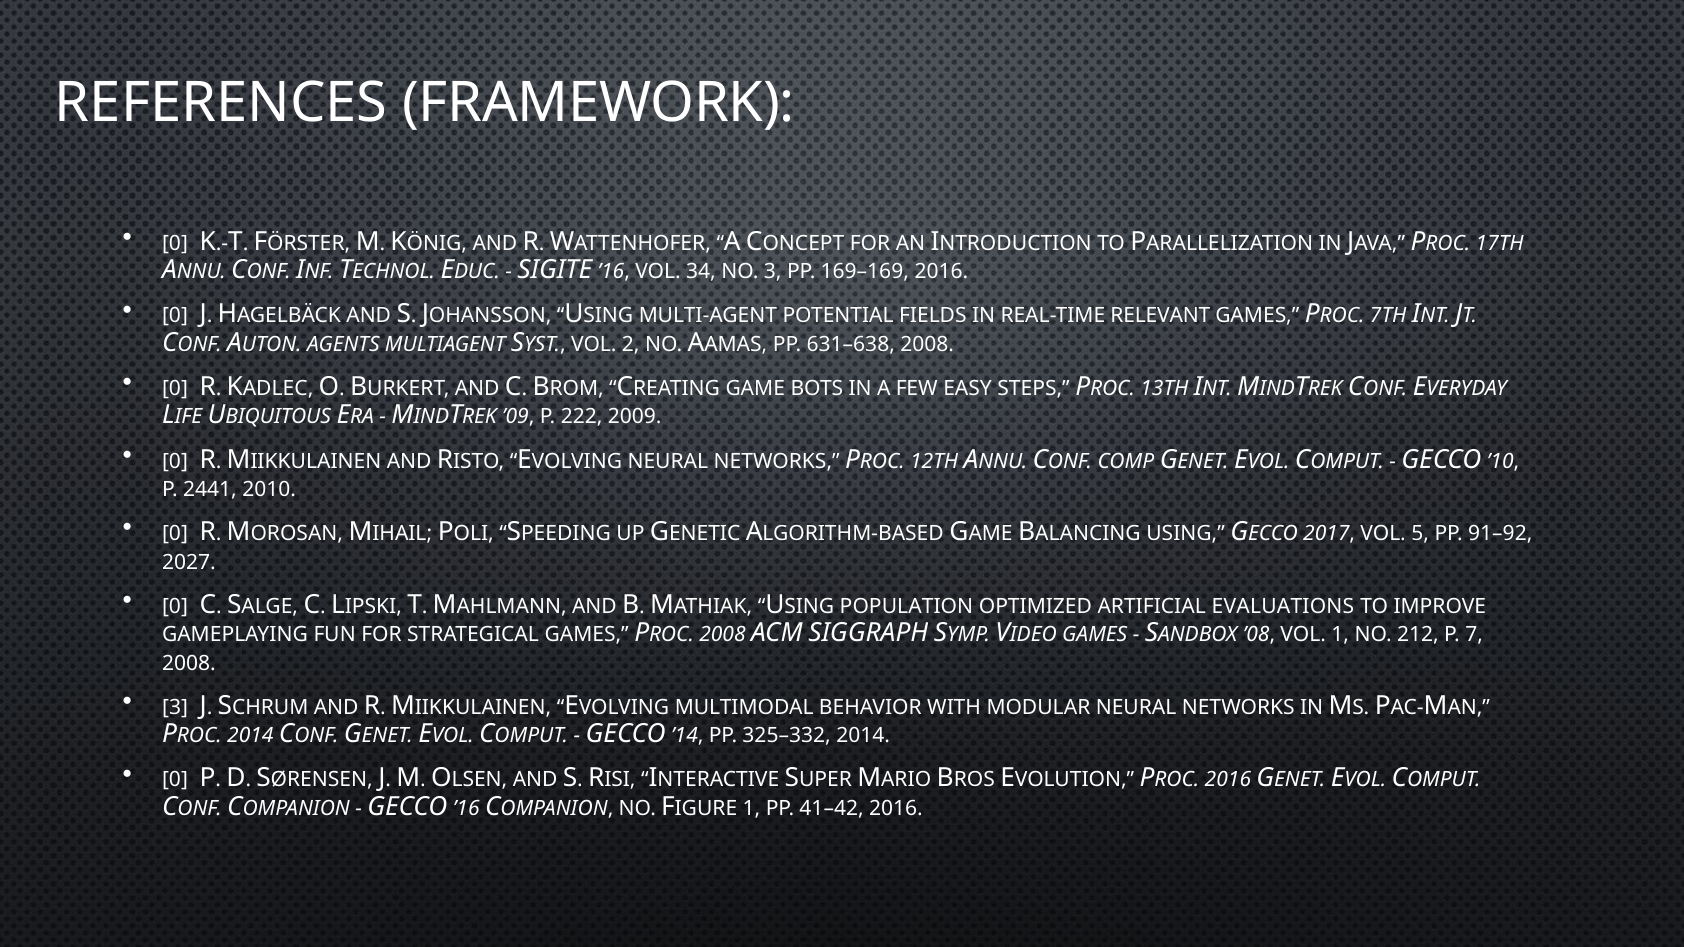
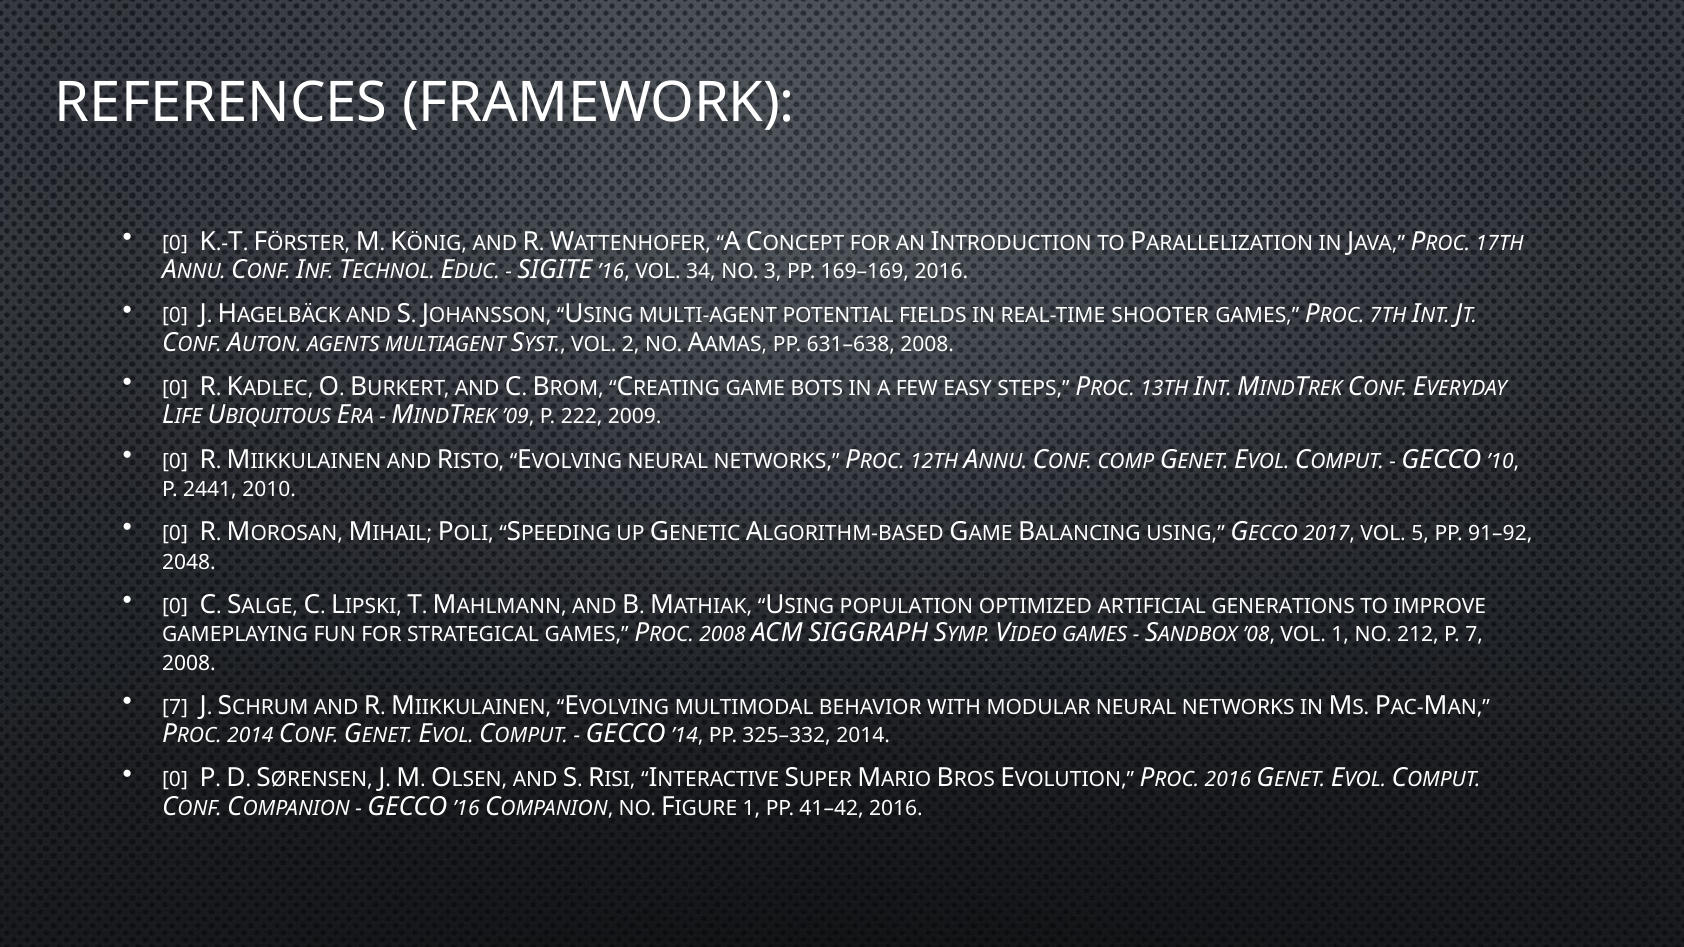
RELEVANT: RELEVANT -> SHOOTER (1160, 316)
2027: 2027 -> 2048 (189, 562)
EVALUATIONS: EVALUATIONS -> GENERATIONS (1283, 606)
3: 3 -> 7 (175, 708)
